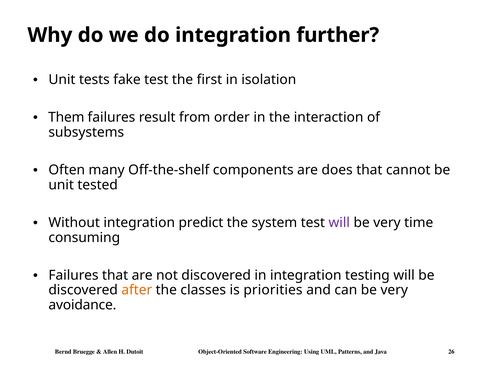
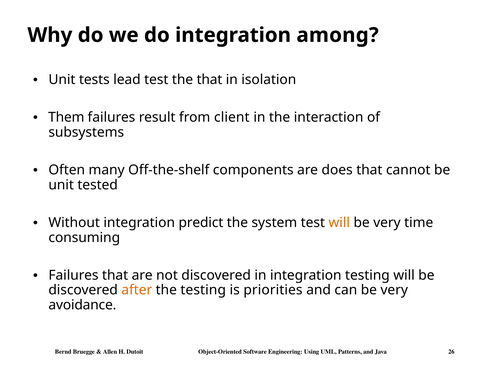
further: further -> among (338, 35)
fake: fake -> lead (127, 80)
the first: first -> that (210, 80)
order: order -> client (232, 117)
will colour: purple -> orange (339, 223)
the classes: classes -> testing (203, 290)
